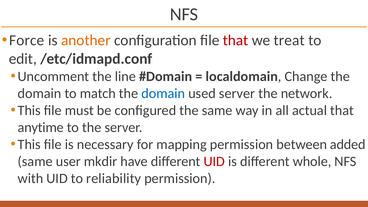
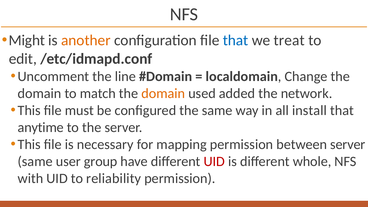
Force: Force -> Might (27, 40)
that colour: red -> blue (236, 40)
domain colour: blue -> orange (163, 93)
used server: server -> added (237, 93)
actual: actual -> install (309, 110)
between added: added -> server (348, 144)
mkdir: mkdir -> group (101, 161)
